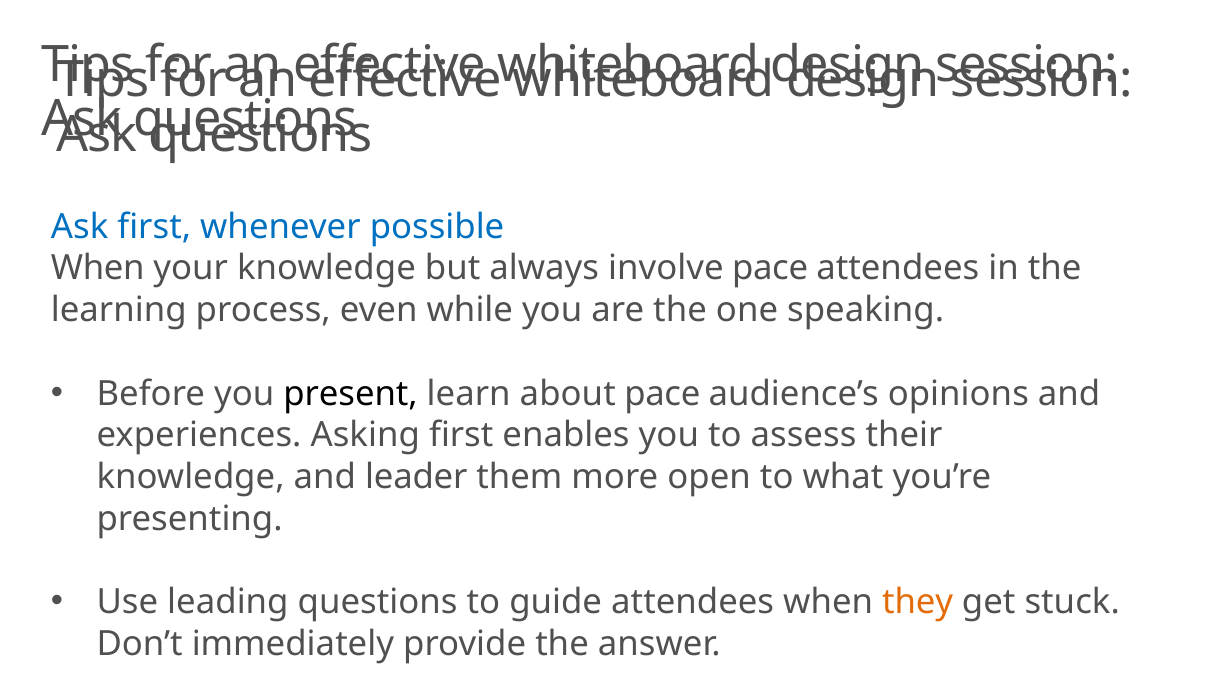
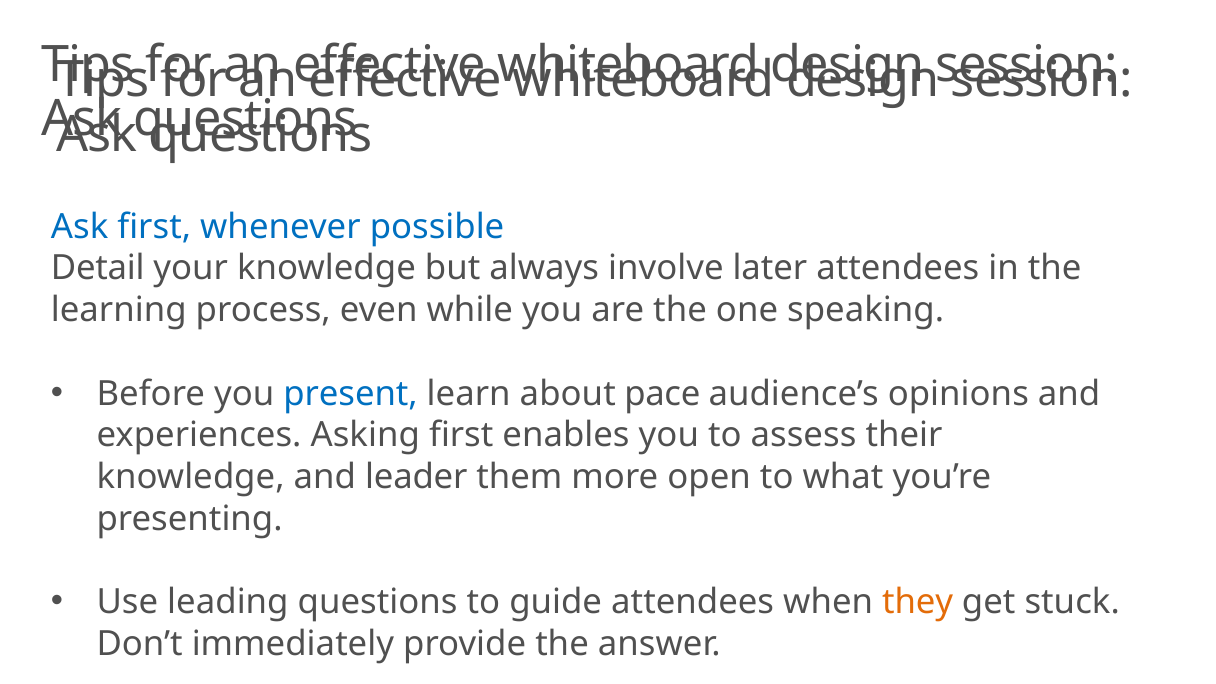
When: When -> Detail (98, 268)
involve pace: pace -> later (770, 268)
present colour: black -> blue (351, 394)
